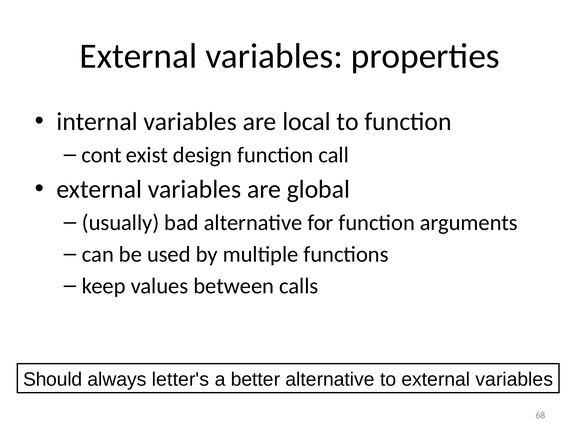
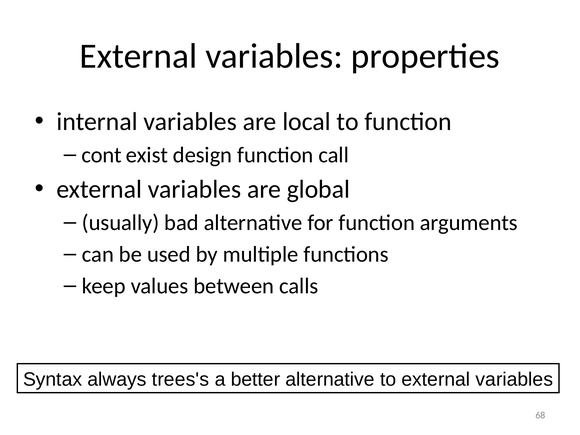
Should: Should -> Syntax (53, 380)
letter's: letter's -> trees's (181, 380)
